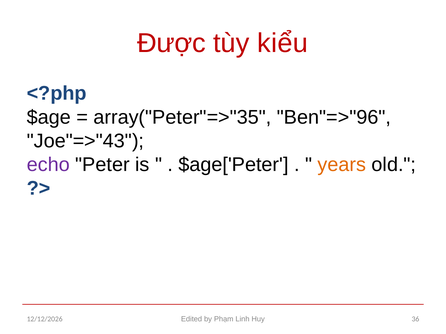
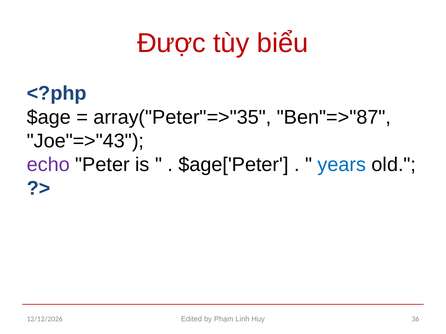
kiểu: kiểu -> biểu (283, 43)
Ben"=>"96: Ben"=>"96 -> Ben"=>"87 (334, 117)
years colour: orange -> blue (342, 165)
